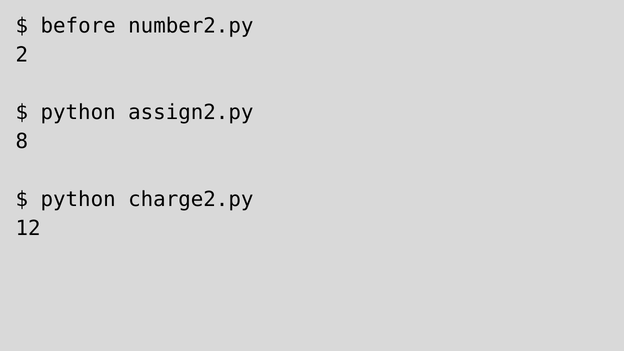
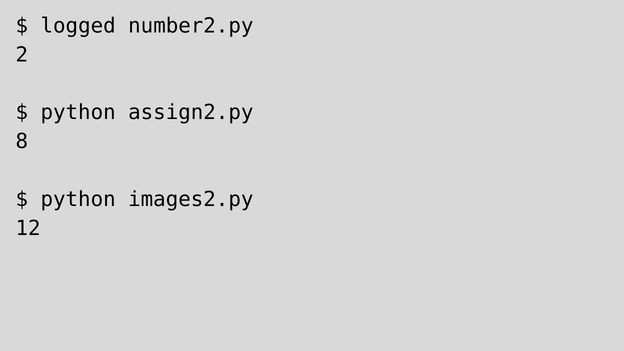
before: before -> logged (78, 26)
charge2.py: charge2.py -> images2.py (191, 200)
